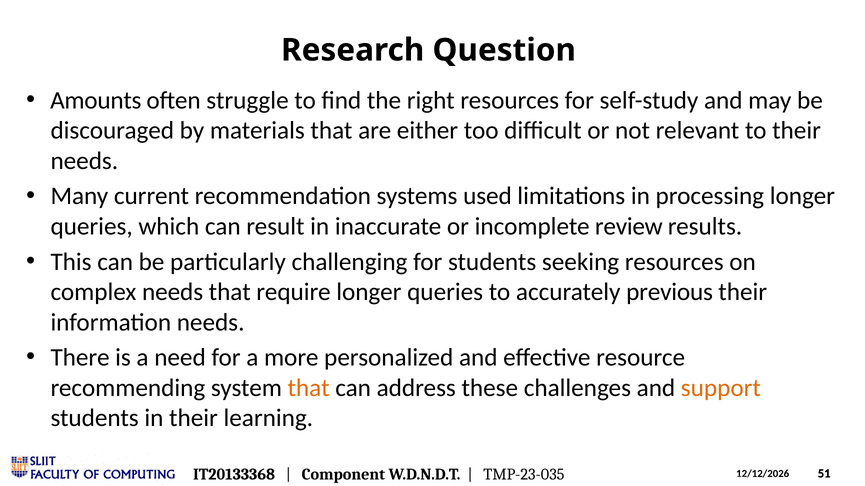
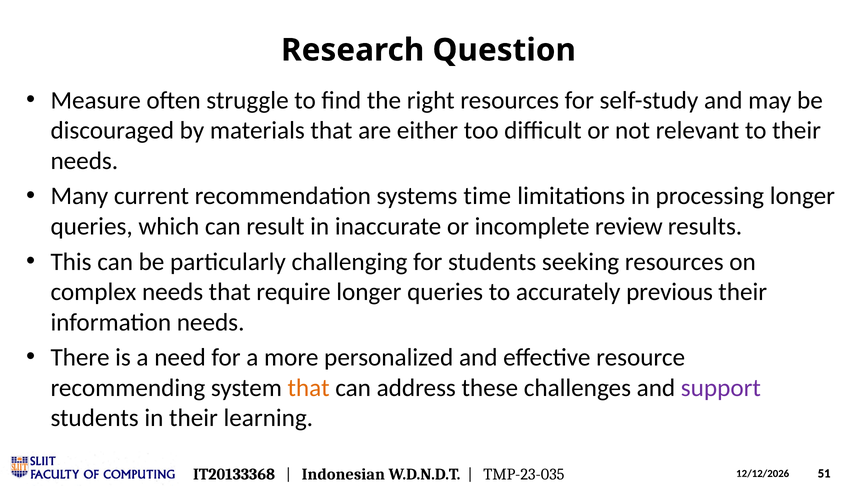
Amounts: Amounts -> Measure (96, 100)
used: used -> time (487, 196)
support colour: orange -> purple (721, 388)
Component: Component -> Indonesian (343, 475)
